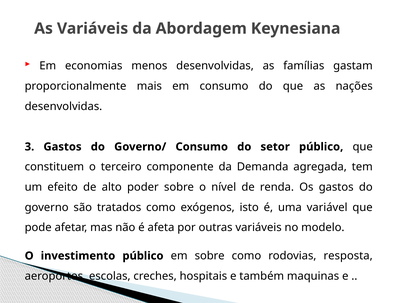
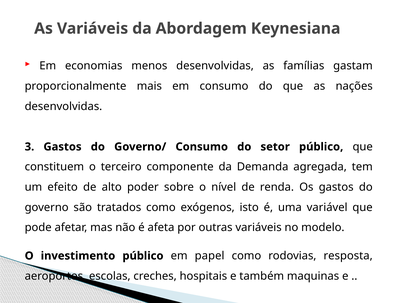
em sobre: sobre -> papel (210, 256)
